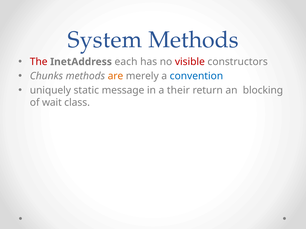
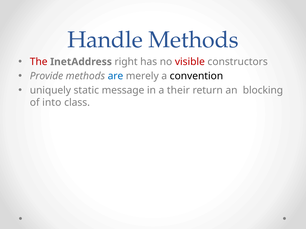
System: System -> Handle (105, 40)
each: each -> right (126, 62)
Chunks: Chunks -> Provide (46, 76)
are colour: orange -> blue (115, 76)
convention colour: blue -> black (196, 76)
wait: wait -> into (52, 103)
